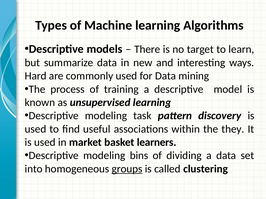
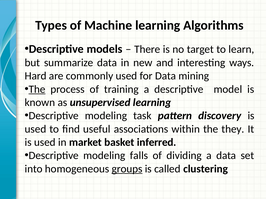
The underline: none -> present (37, 89)
learners: learners -> inferred (157, 143)
bins: bins -> falls (139, 156)
